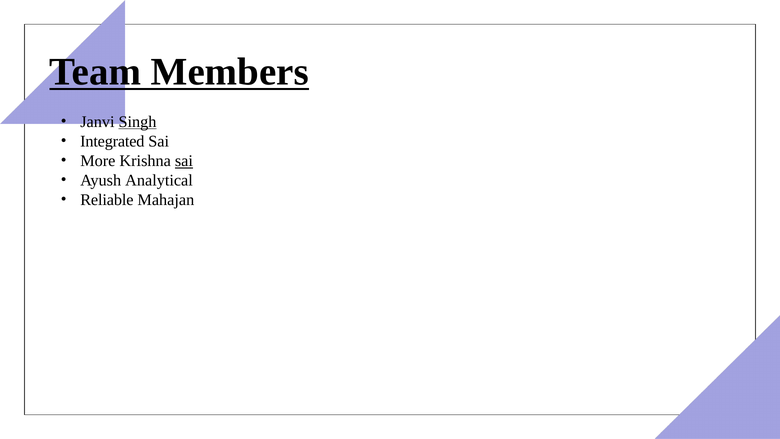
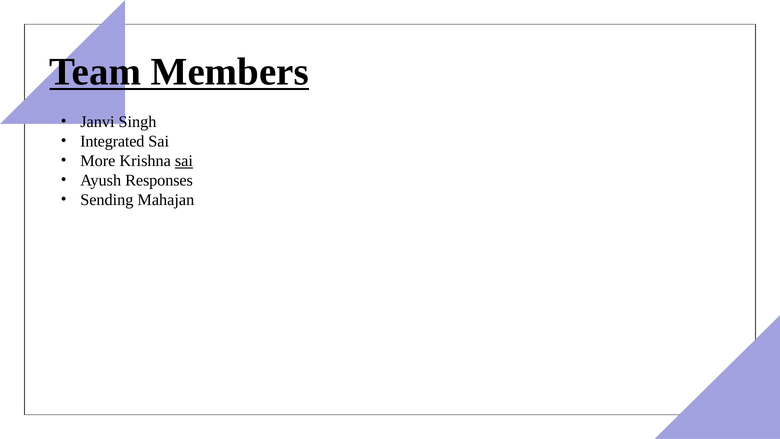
Singh underline: present -> none (138, 122)
Analytical: Analytical -> Responses (159, 180)
Reliable: Reliable -> Sending (107, 200)
